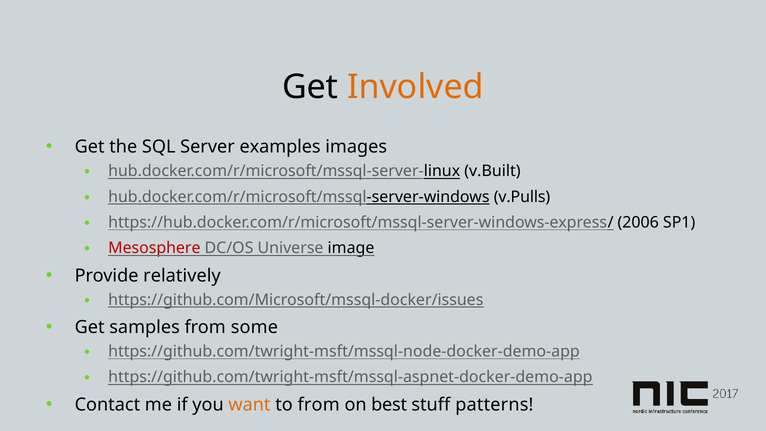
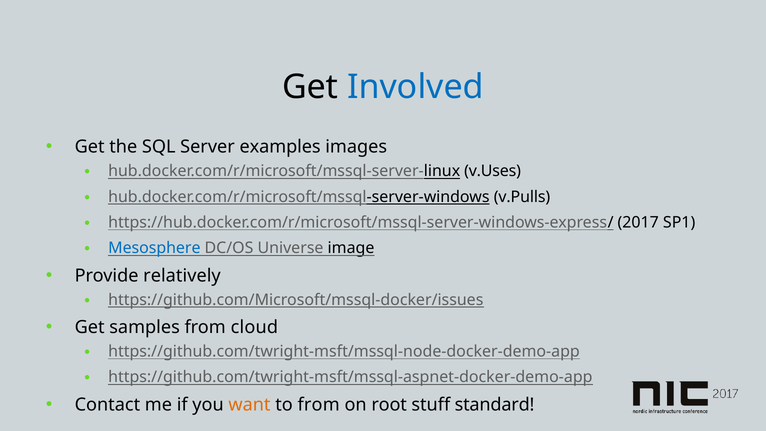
Involved colour: orange -> blue (415, 87)
v.Built: v.Built -> v.Uses (493, 171)
2006: 2006 -> 2017 (638, 222)
Mesosphere colour: red -> blue (154, 248)
some: some -> cloud (254, 327)
best: best -> root (389, 405)
patterns: patterns -> standard (495, 405)
